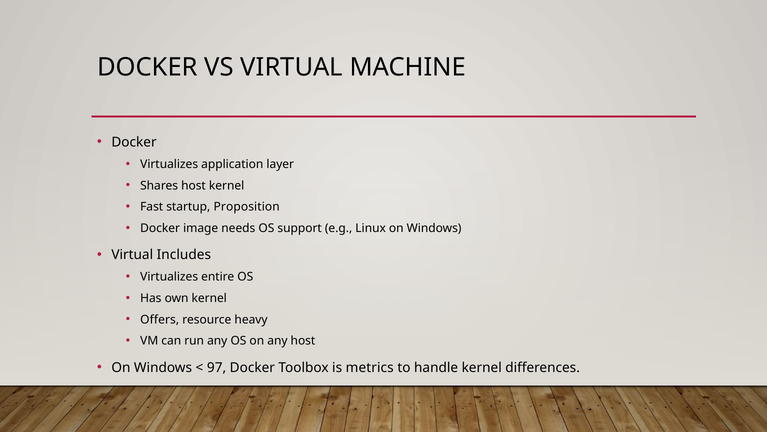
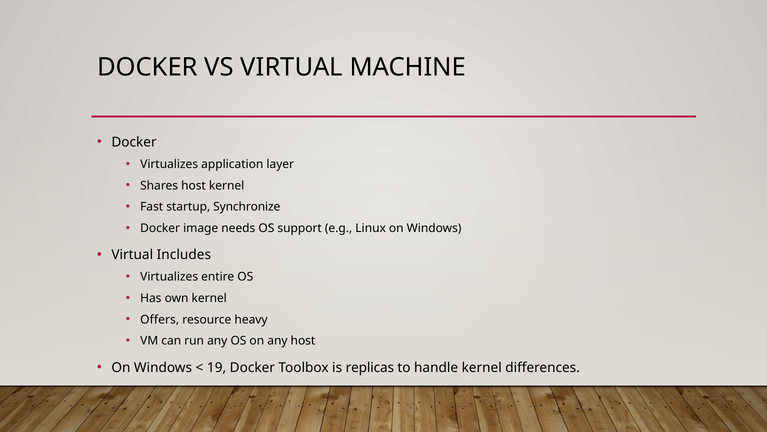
Proposition: Proposition -> Synchronize (247, 207)
97: 97 -> 19 (217, 367)
metrics: metrics -> replicas (370, 367)
